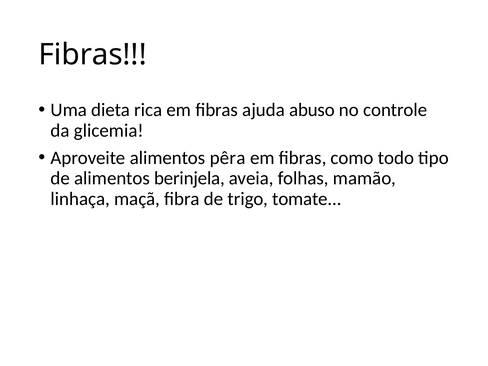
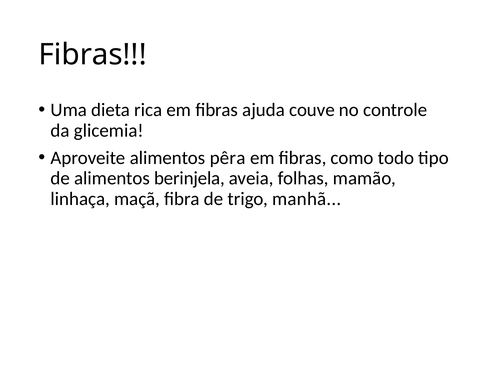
abuso: abuso -> couve (312, 110)
tomate: tomate -> manhã (307, 199)
